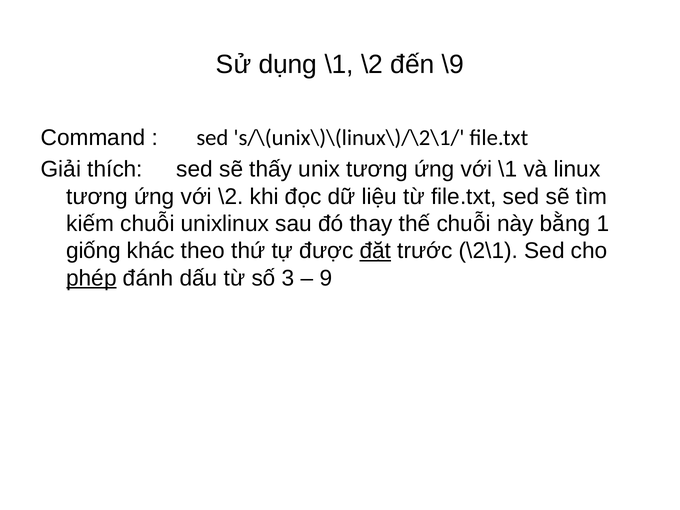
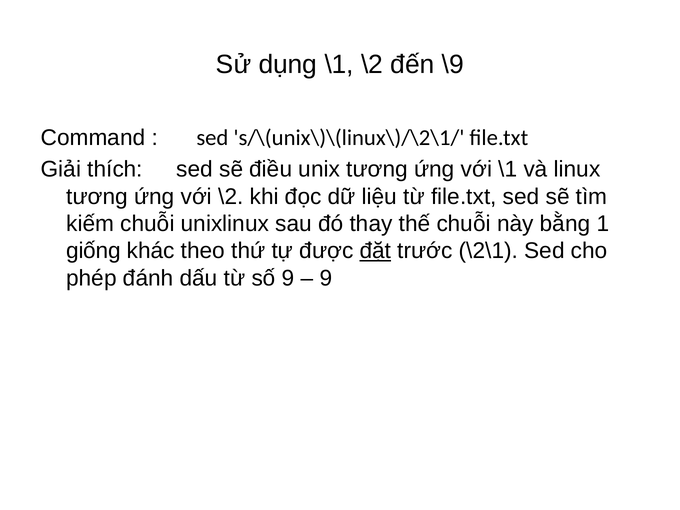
thấy: thấy -> điều (271, 169)
phép underline: present -> none (92, 278)
số 3: 3 -> 9 (288, 278)
